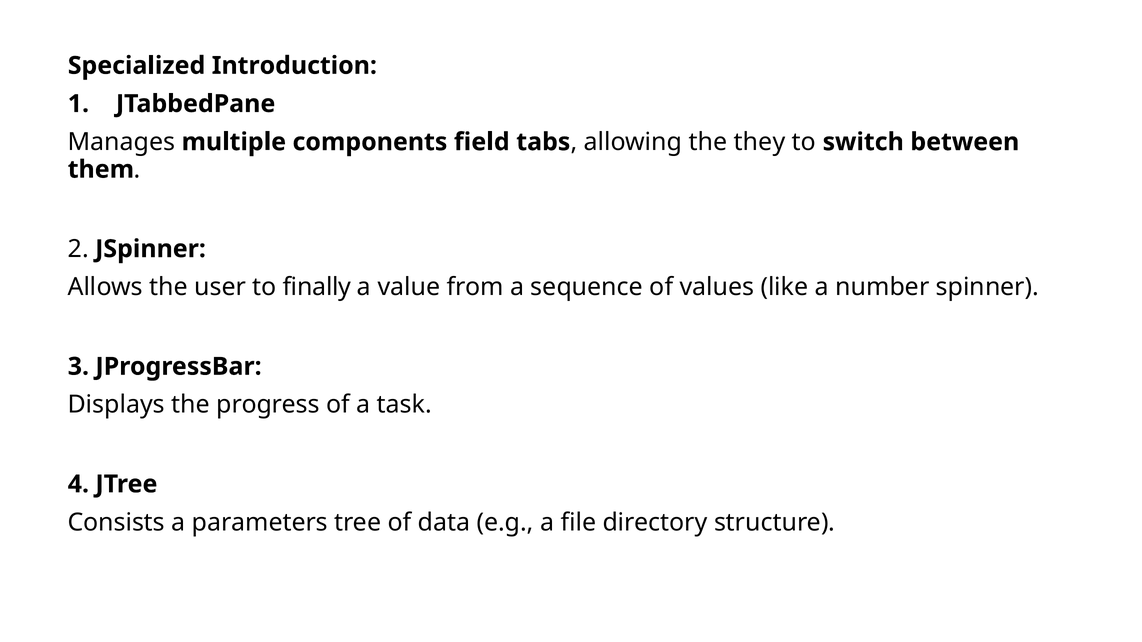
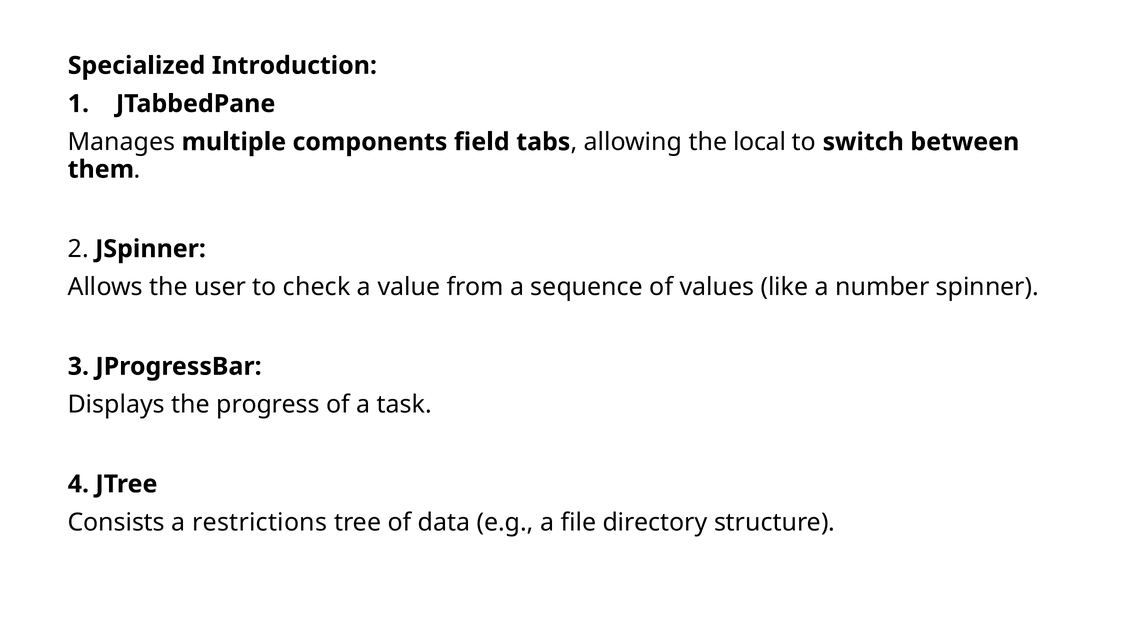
they: they -> local (760, 142)
finally: finally -> check (317, 287)
parameters: parameters -> restrictions (260, 523)
